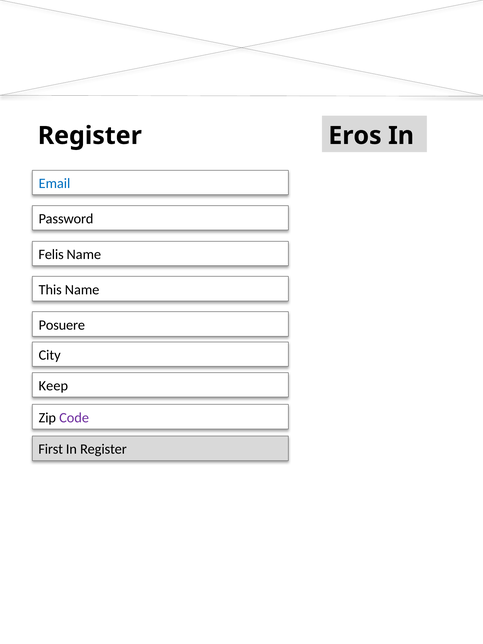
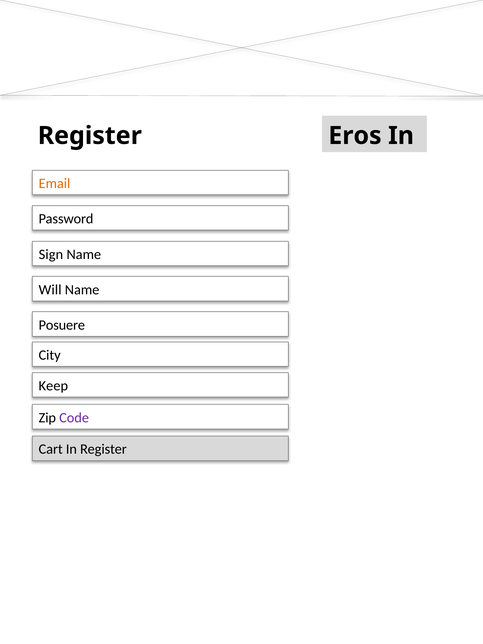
Email colour: blue -> orange (54, 184)
Felis: Felis -> Sign (51, 254)
This: This -> Will (50, 290)
First: First -> Cart (51, 449)
